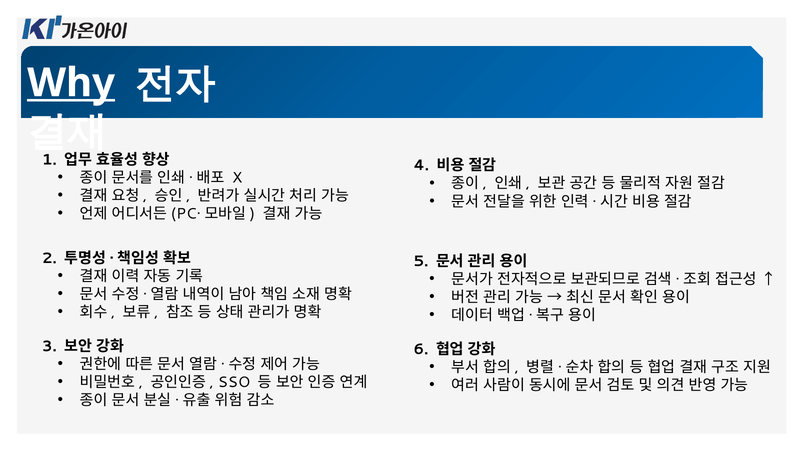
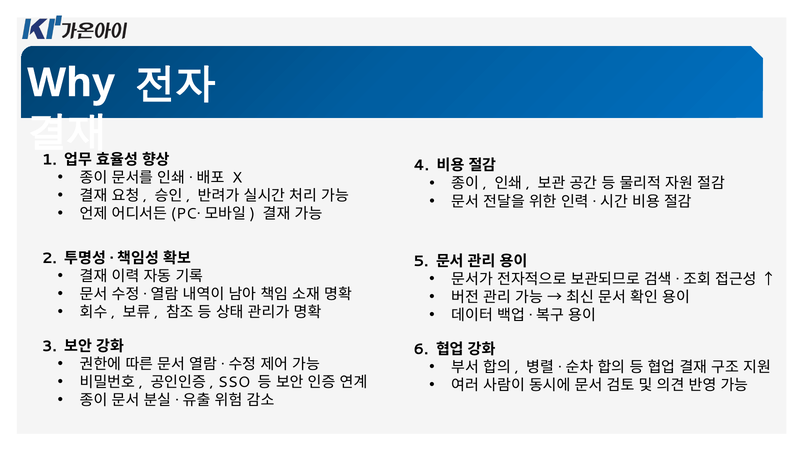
Why underline: present -> none (71, 83)
